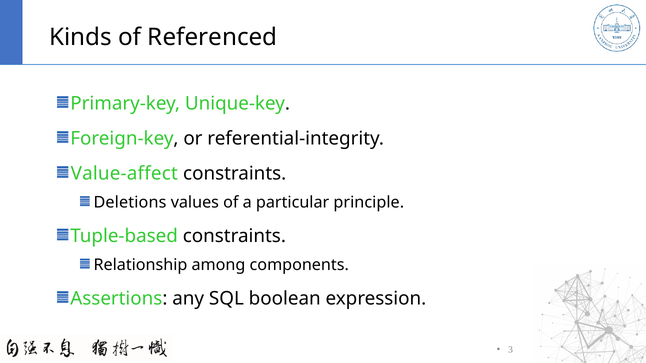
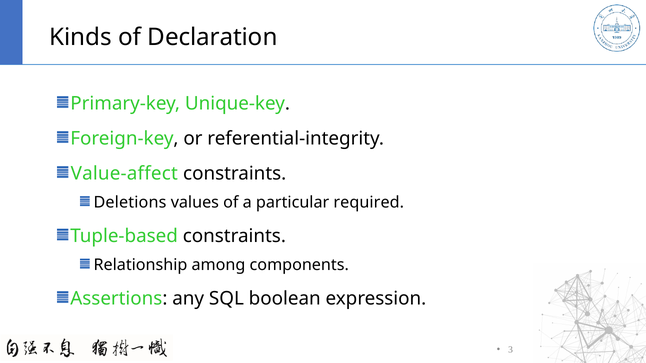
Referenced: Referenced -> Declaration (212, 37)
principle: principle -> required (369, 203)
